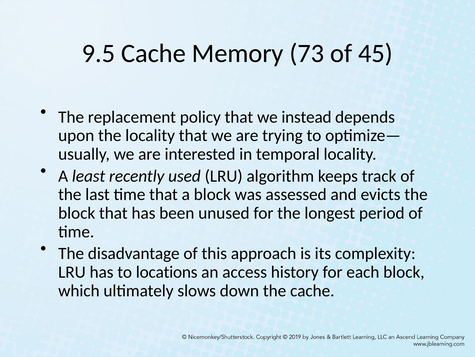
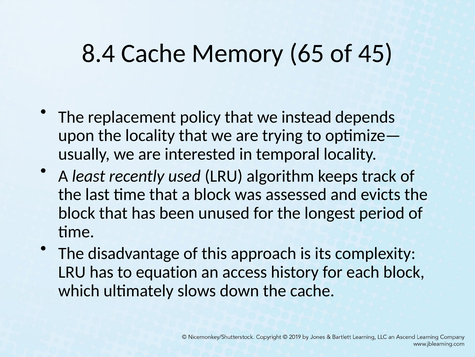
9.5: 9.5 -> 8.4 (99, 53)
73: 73 -> 65 (307, 53)
locations: locations -> equation (167, 272)
